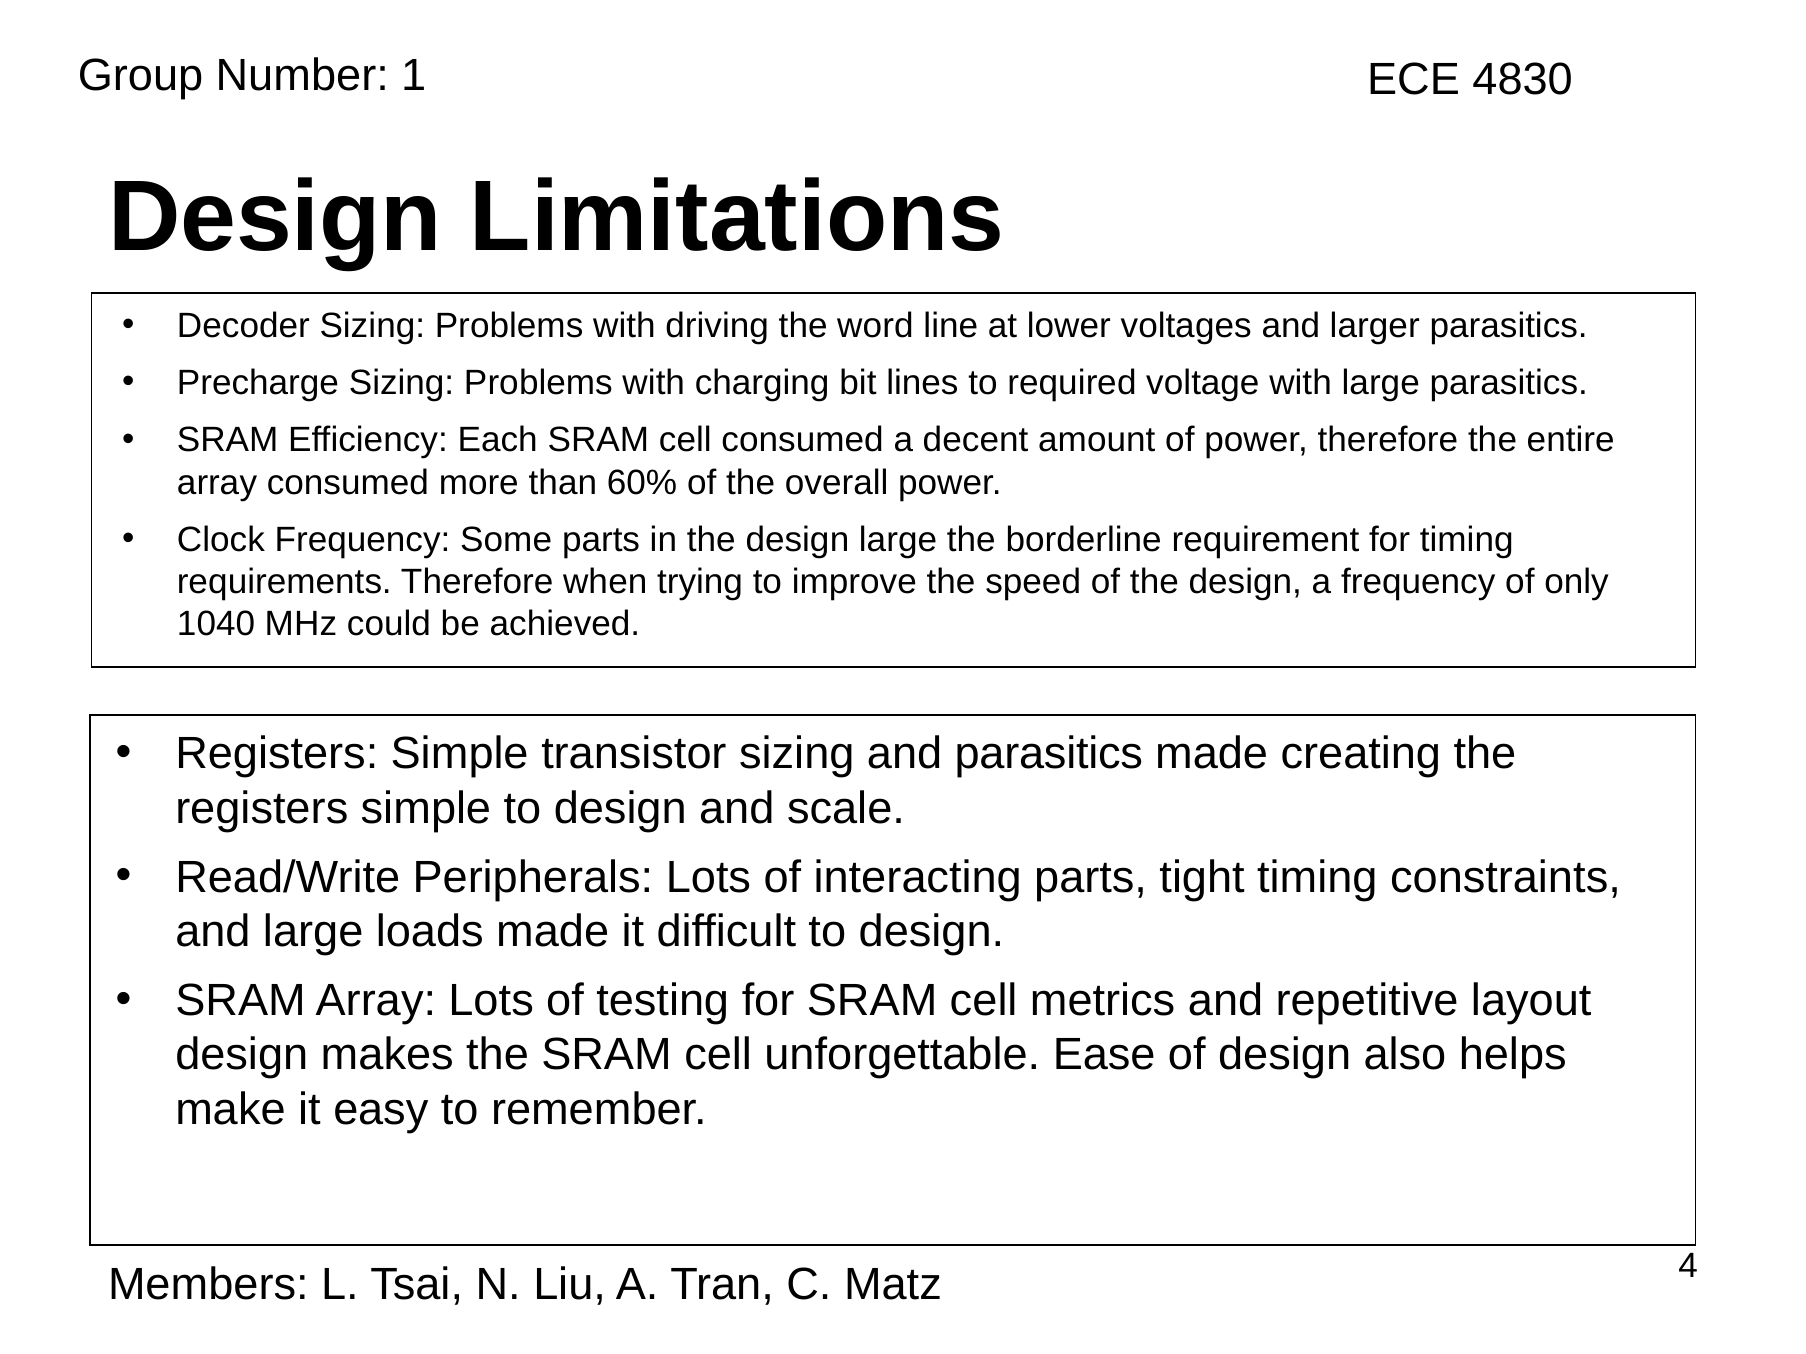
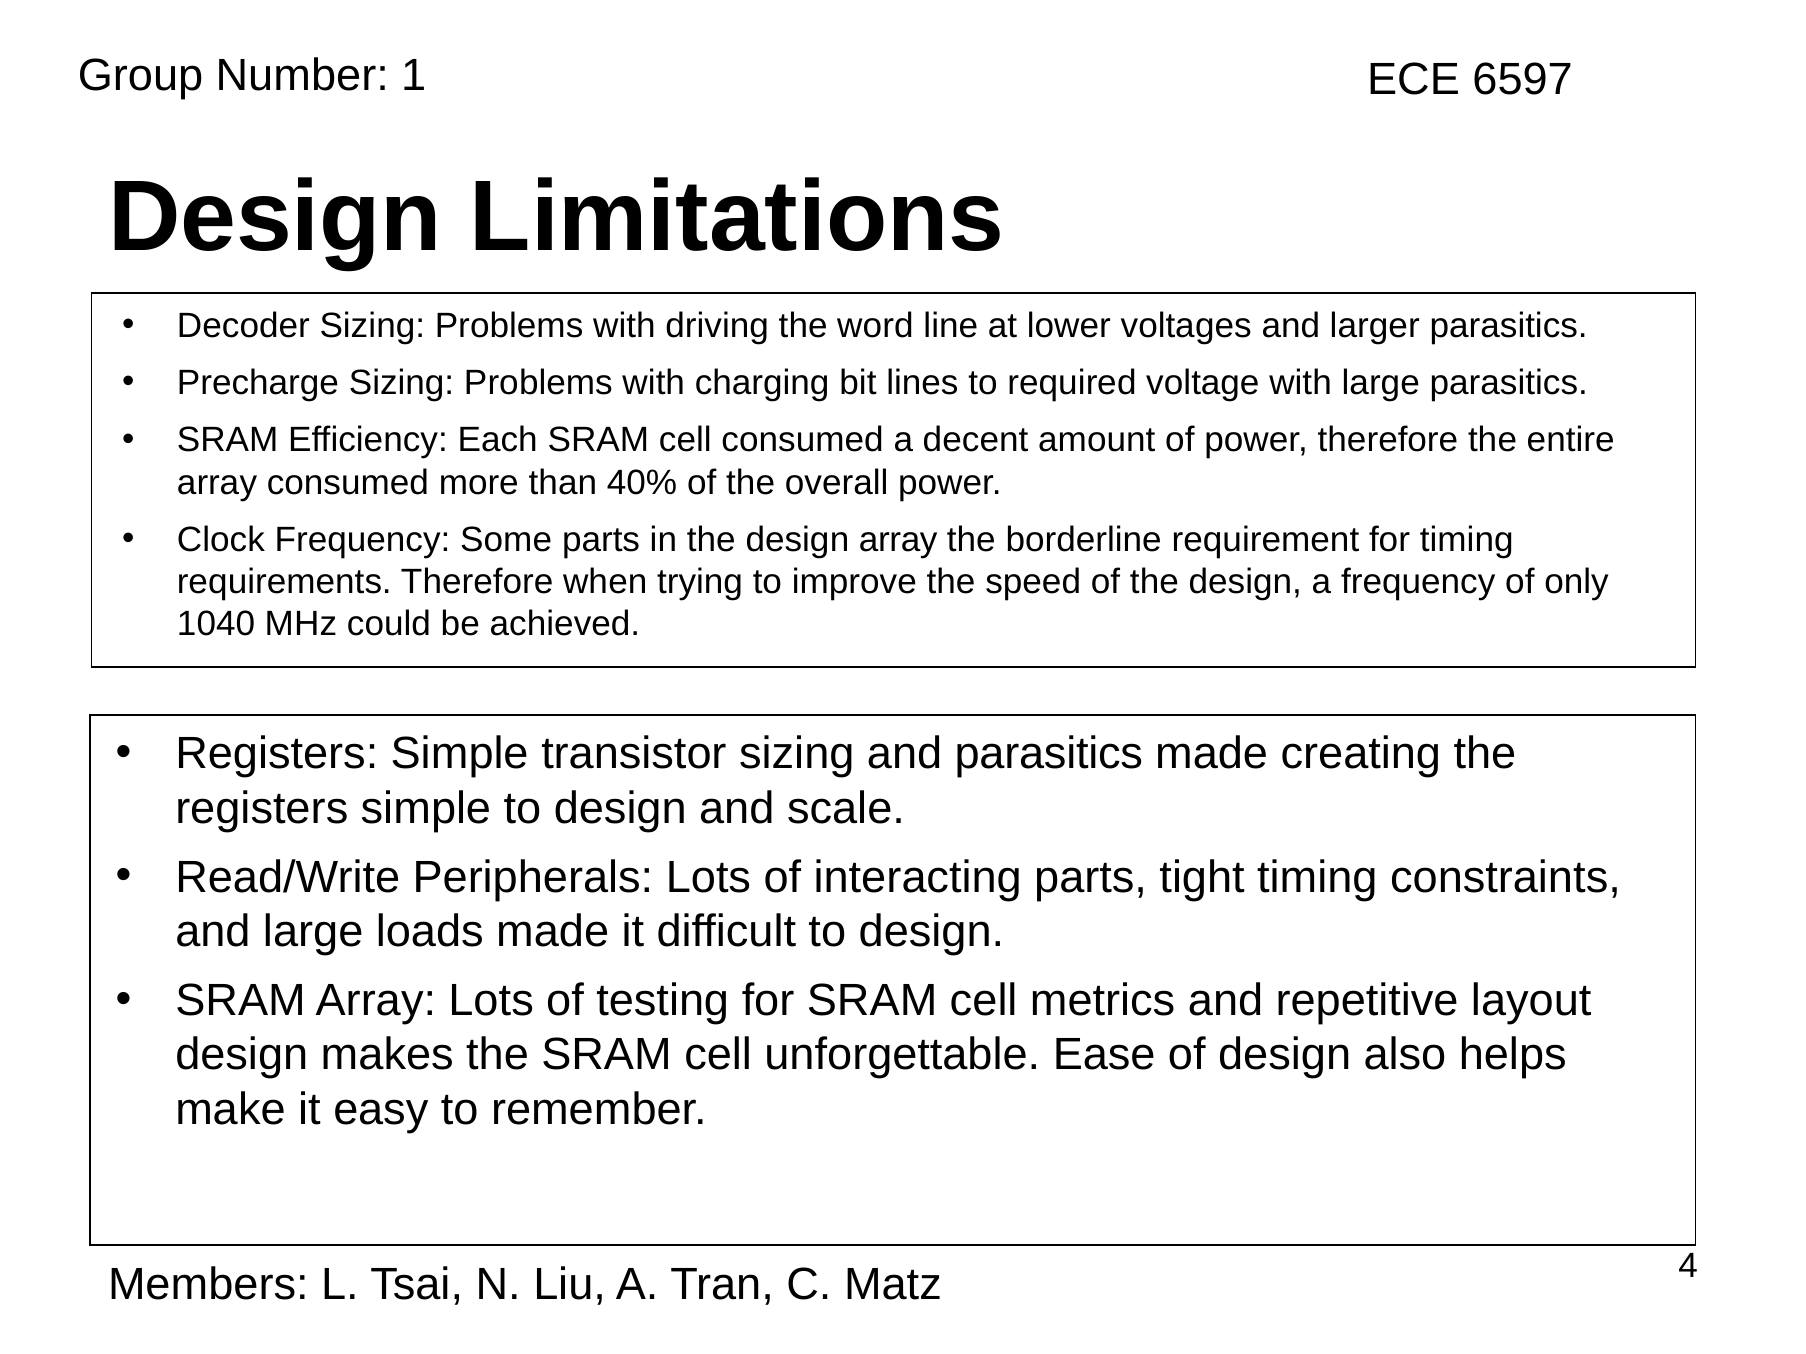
4830: 4830 -> 6597 (1523, 79)
60%: 60% -> 40% (642, 483)
design large: large -> array (898, 540)
